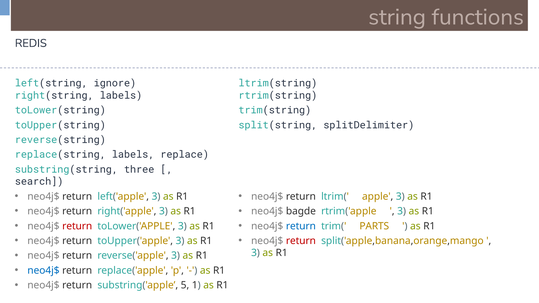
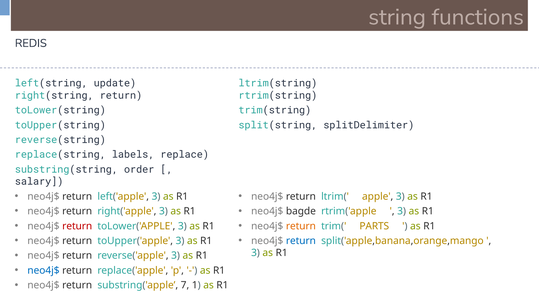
ignore: ignore -> update (115, 83)
right(string labels: labels -> return (121, 95)
three: three -> order (139, 170)
search: search -> salary (39, 182)
return colour: blue -> orange (301, 226)
return colour: red -> blue (301, 241)
5: 5 -> 7 (185, 285)
